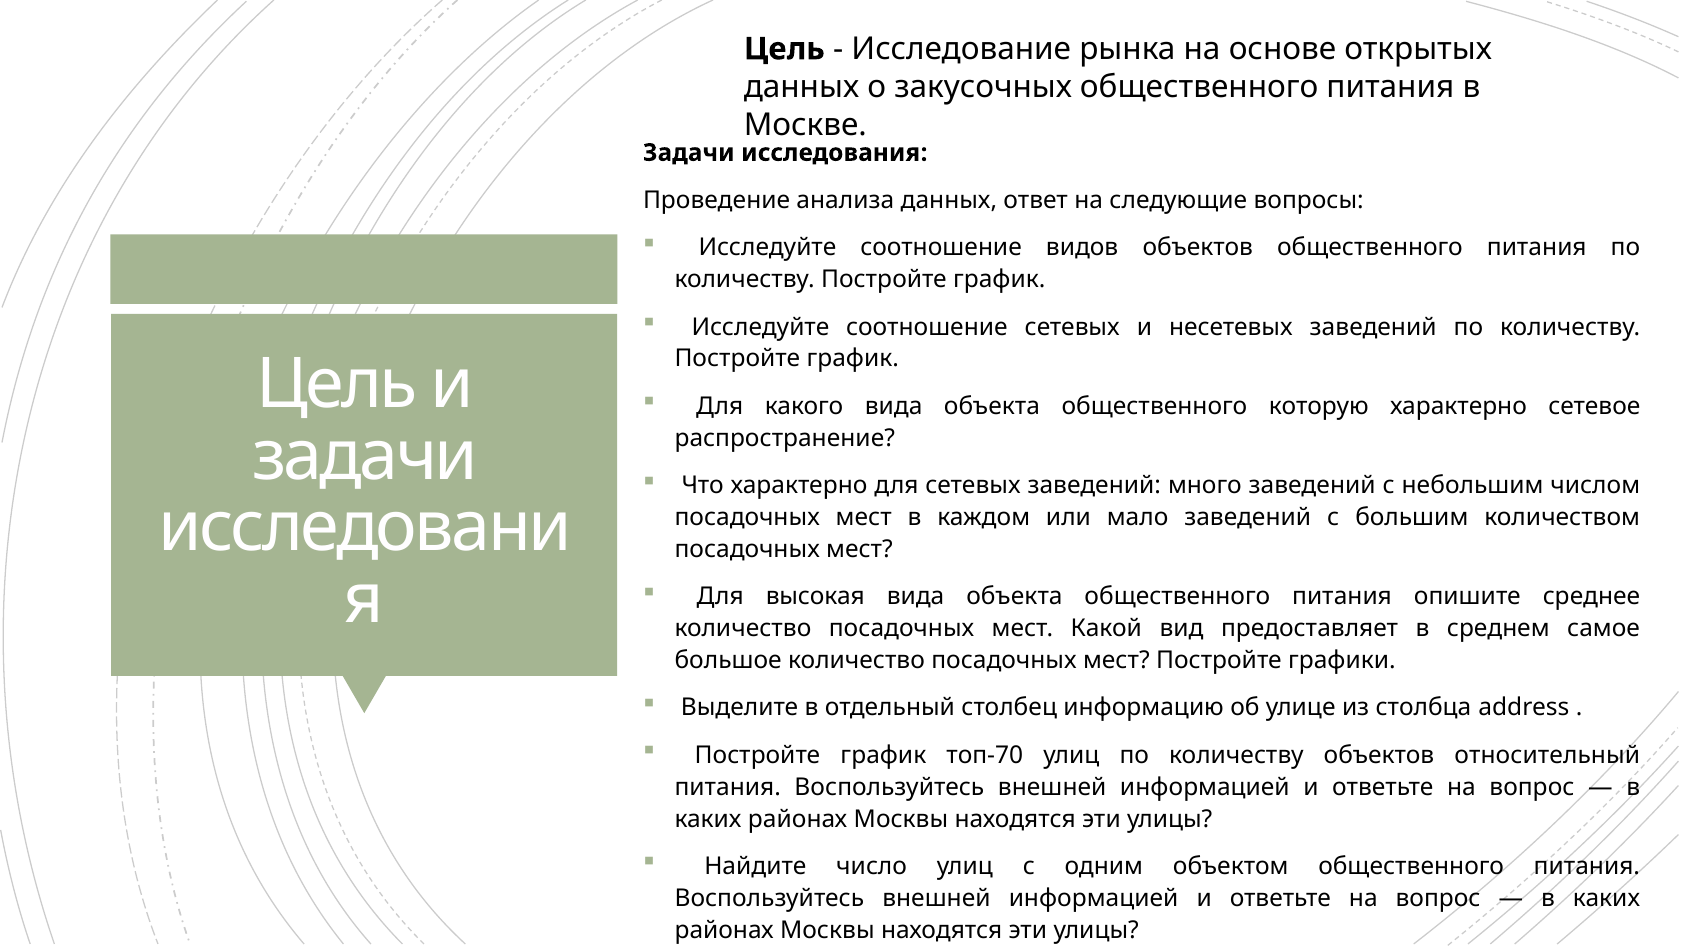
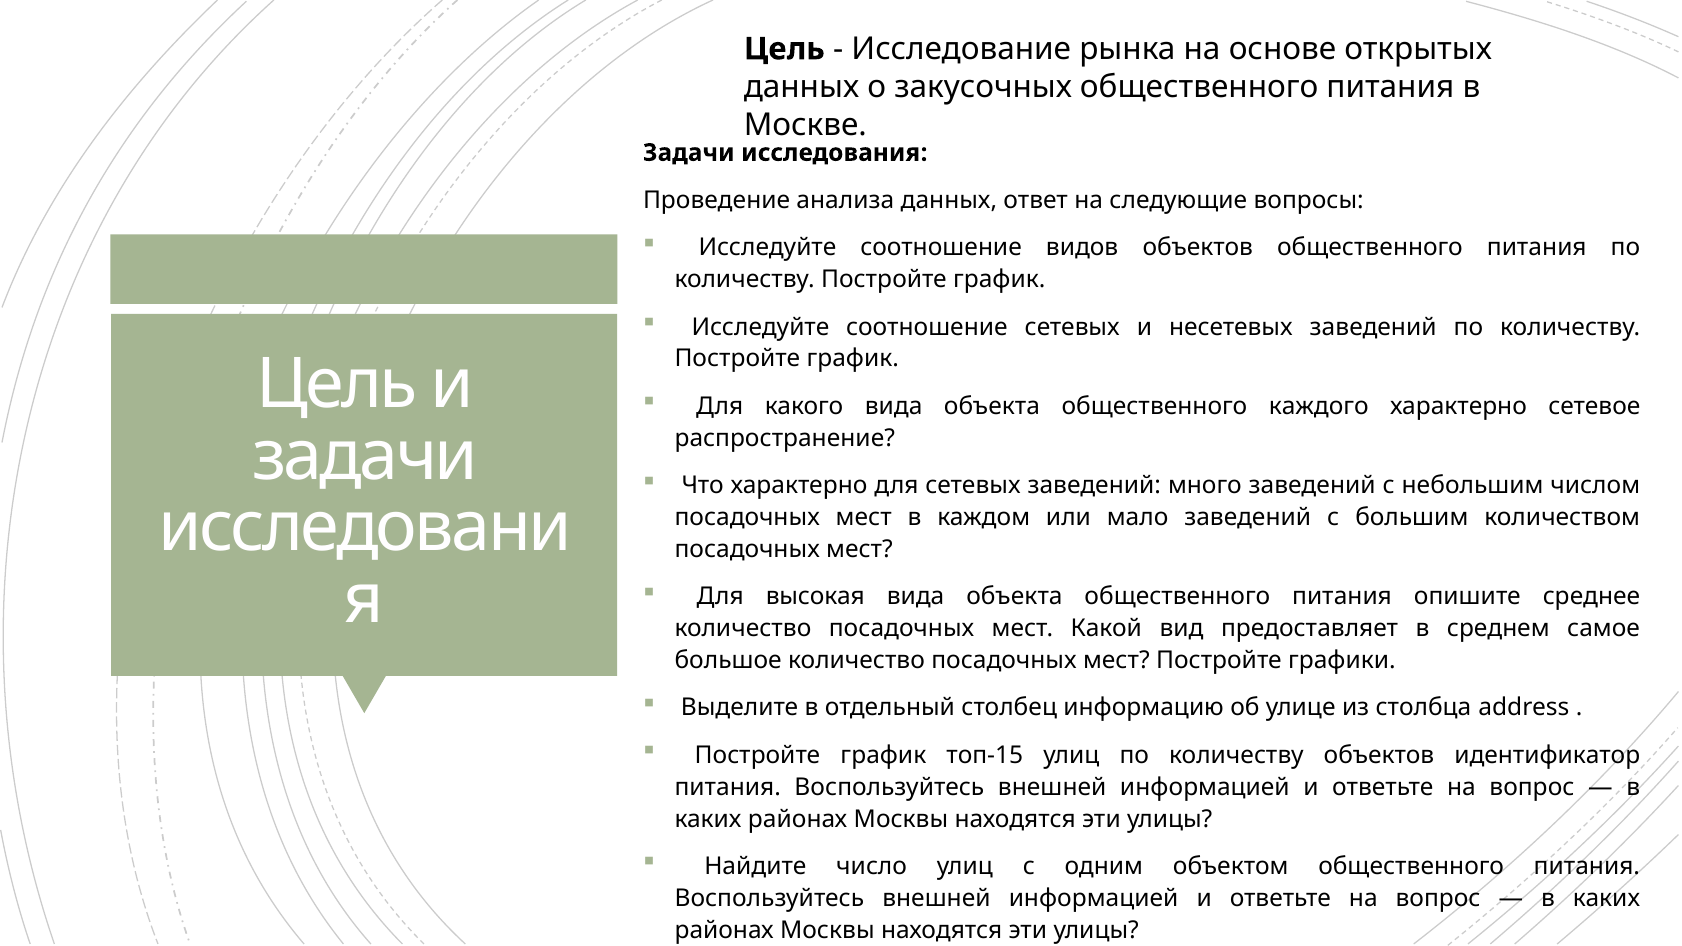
которую: которую -> каждого (1319, 406)
топ-70: топ-70 -> топ-15 (985, 756)
относительный: относительный -> идентификатор (1547, 756)
